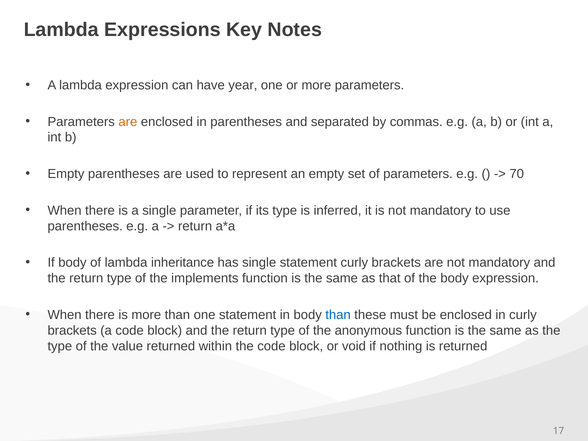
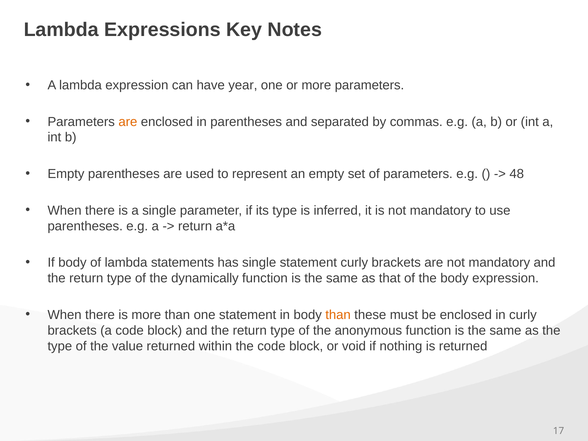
70: 70 -> 48 (517, 174)
inheritance: inheritance -> statements (183, 263)
implements: implements -> dynamically (205, 278)
than colour: blue -> orange (338, 315)
